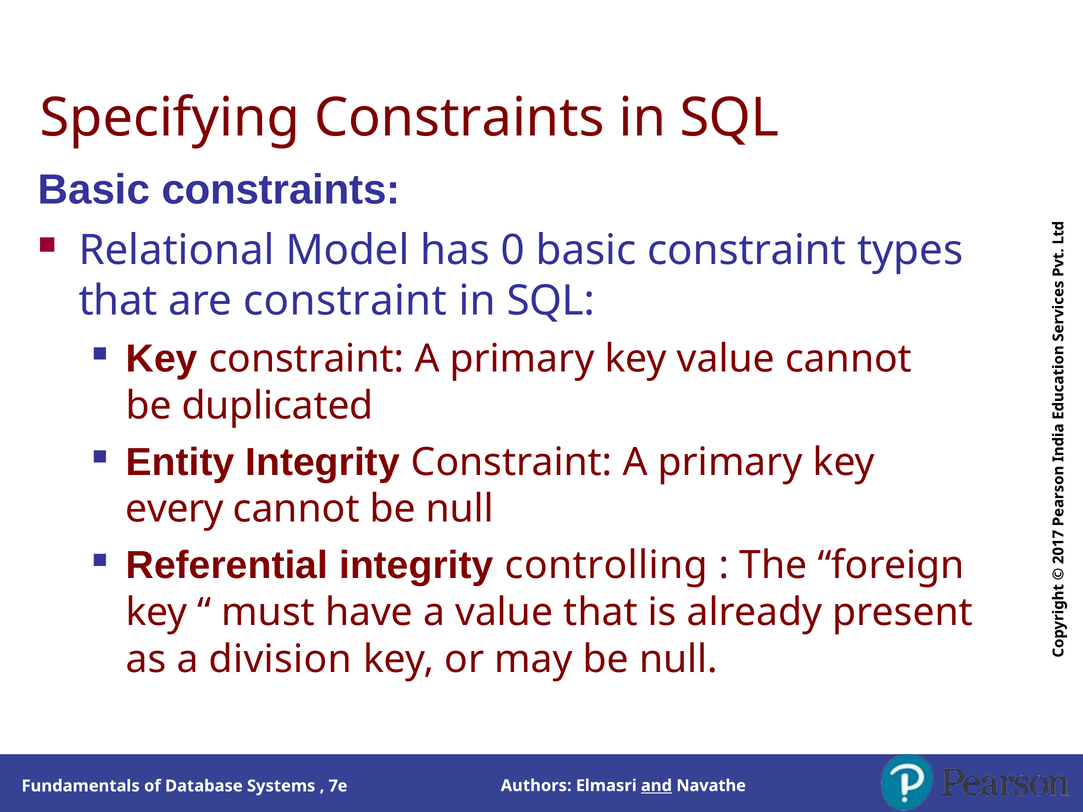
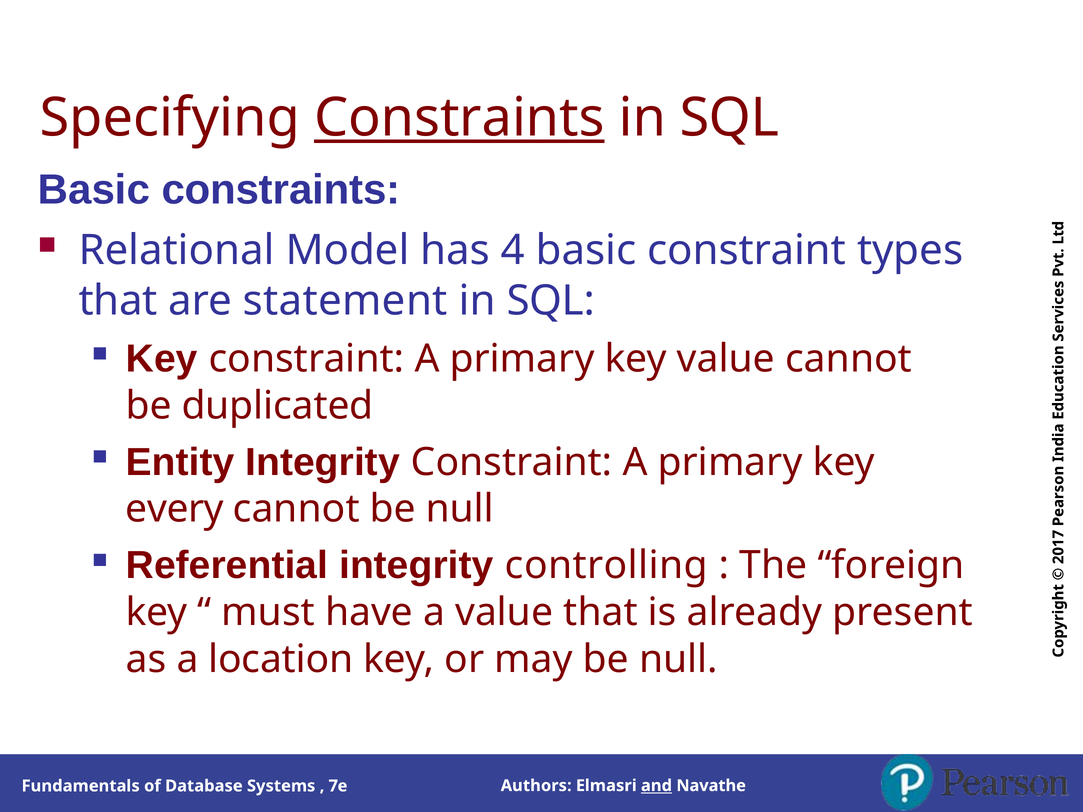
Constraints underline: none -> present (459, 118)
has 0: 0 -> 4 (513, 251)
are constraint: constraint -> statement (345, 301)
division: division -> location (281, 659)
